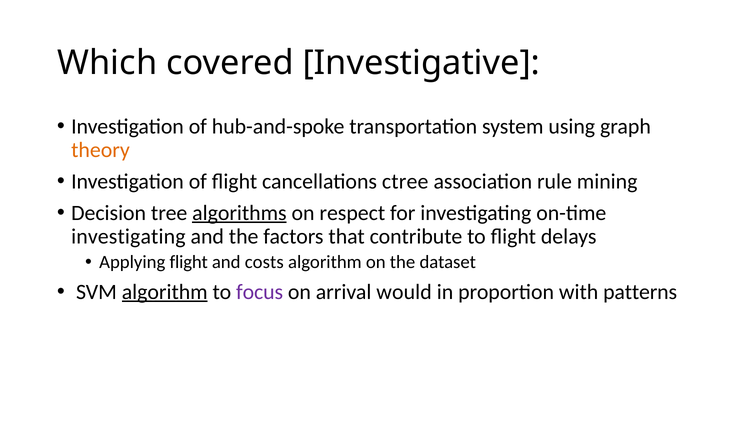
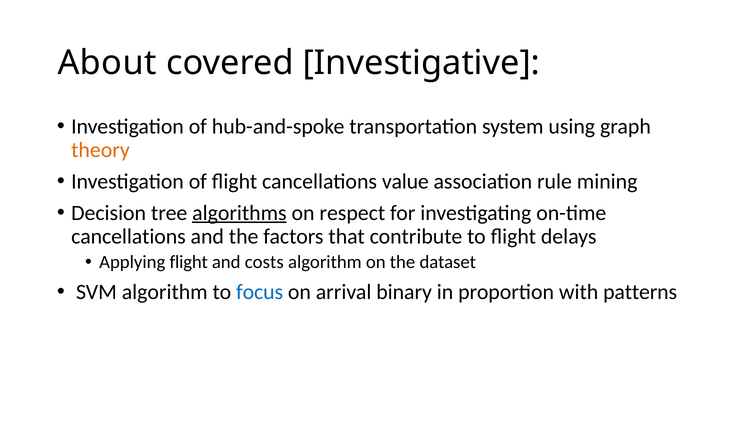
Which: Which -> About (107, 63)
ctree: ctree -> value (405, 182)
investigating: investigating -> cancellations (128, 237)
algorithm underline: present -> none (165, 292)
focus colour: purple -> blue (260, 292)
would: would -> binary (404, 292)
